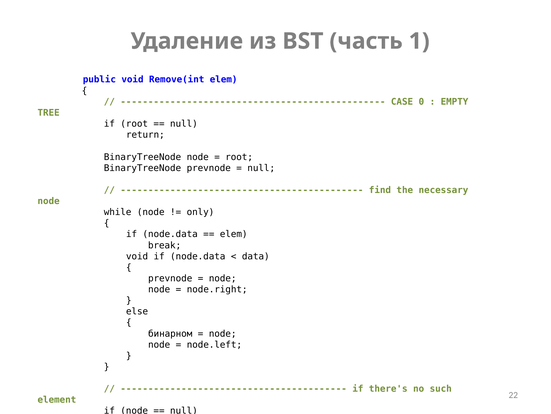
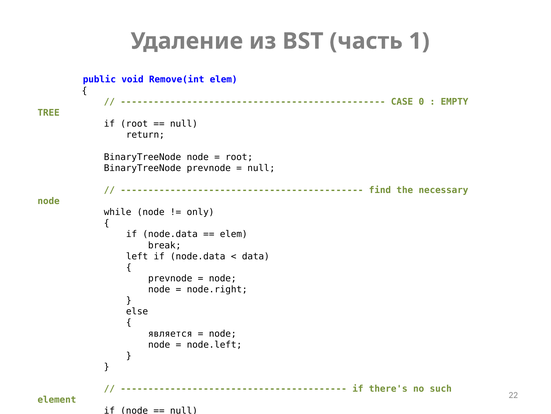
void: void -> left (137, 256)
бинарном: бинарном -> является (170, 333)
